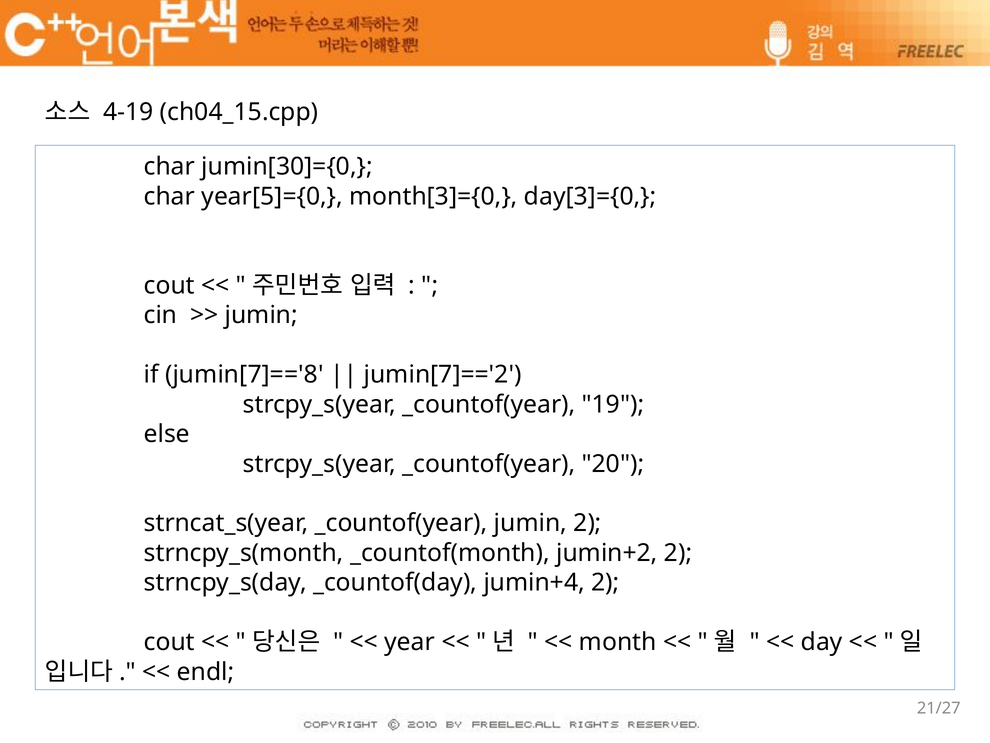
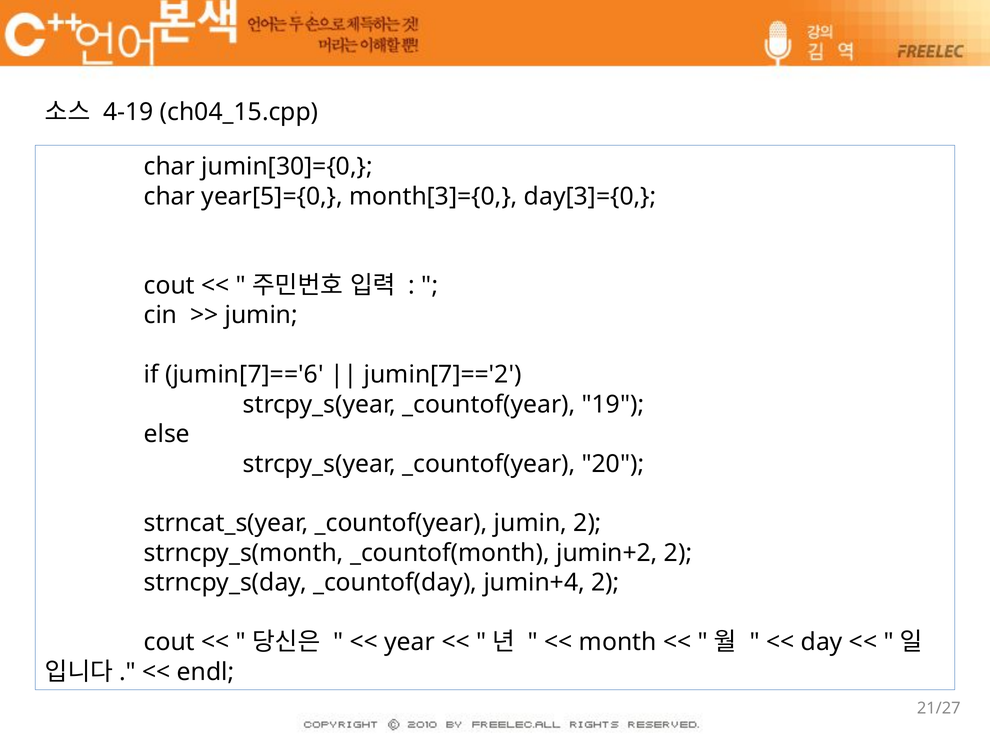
jumin[7]=='8: jumin[7]=='8 -> jumin[7]=='6 (244, 374)
